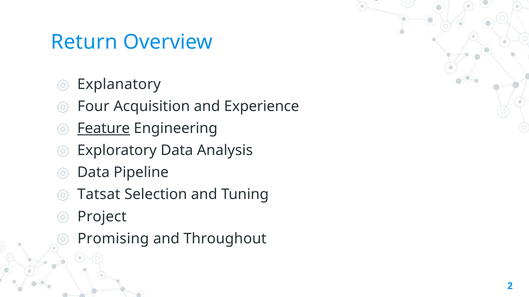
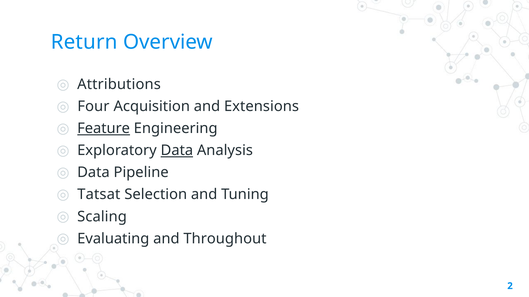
Explanatory: Explanatory -> Attributions (119, 85)
Experience: Experience -> Extensions (261, 107)
Data underline: none -> present (177, 151)
Project: Project -> Scaling (102, 217)
Promising: Promising -> Evaluating (113, 239)
